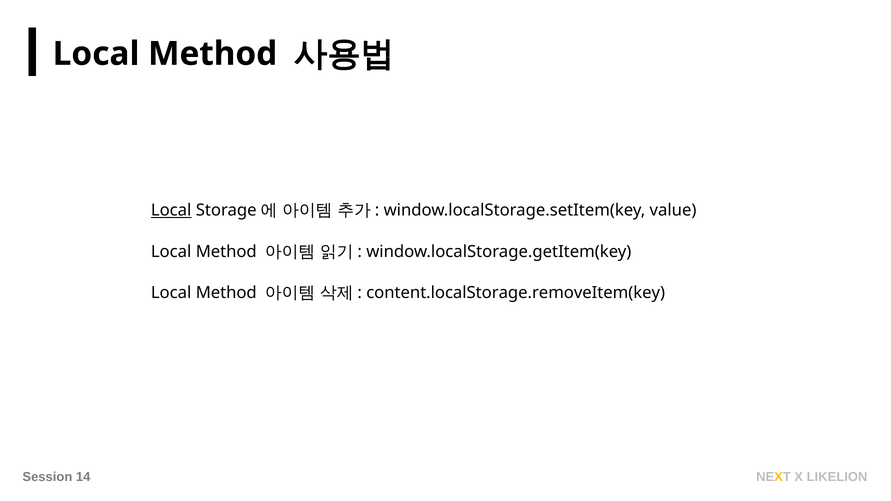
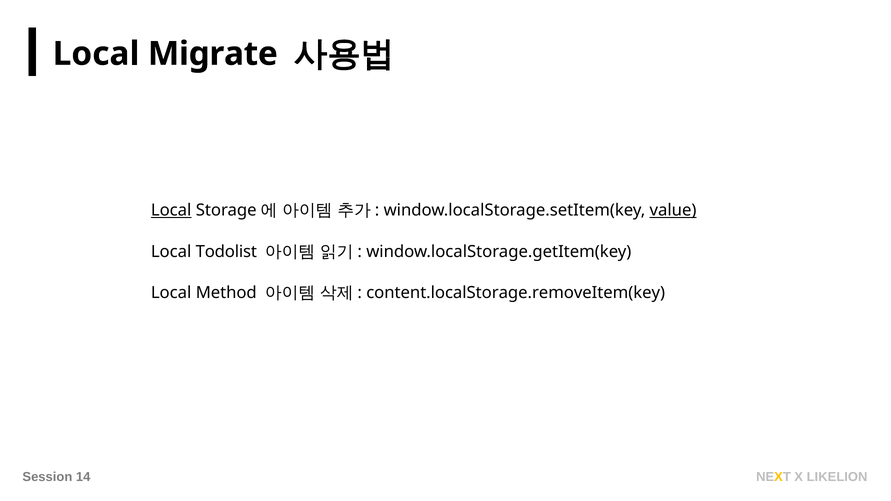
Method: Method -> Migrate (213, 54)
value underline: none -> present (673, 210)
Method: Method -> Todolist (226, 252)
